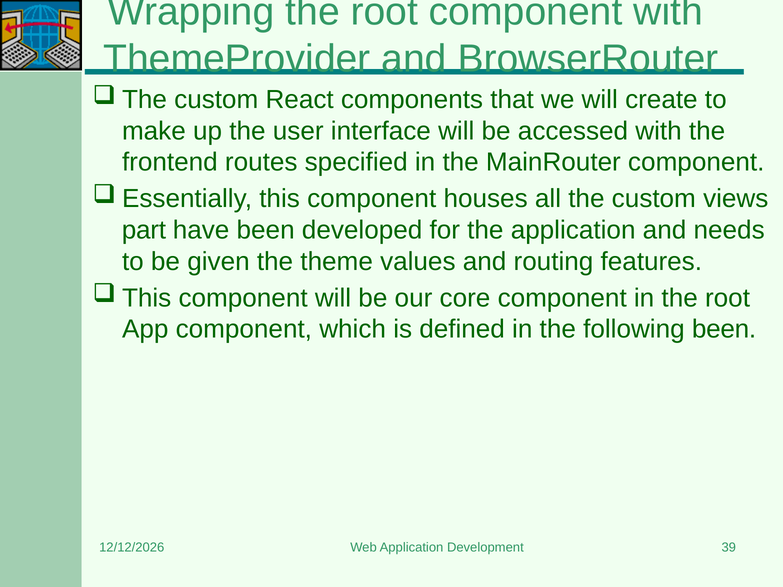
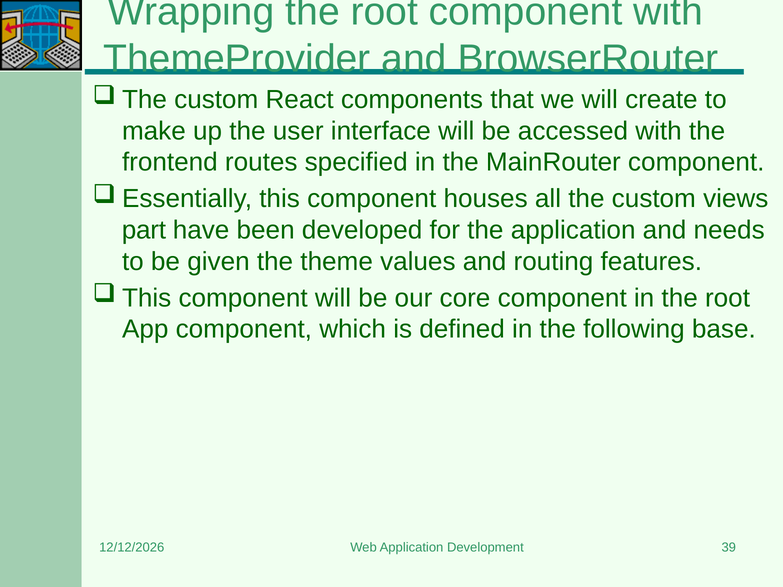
following been: been -> base (724, 329)
